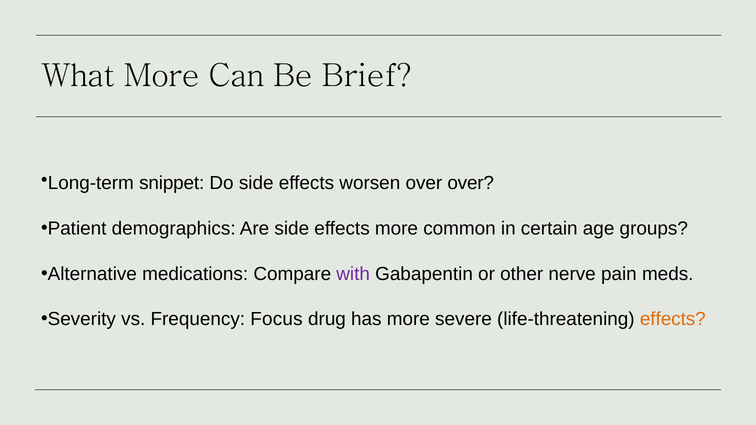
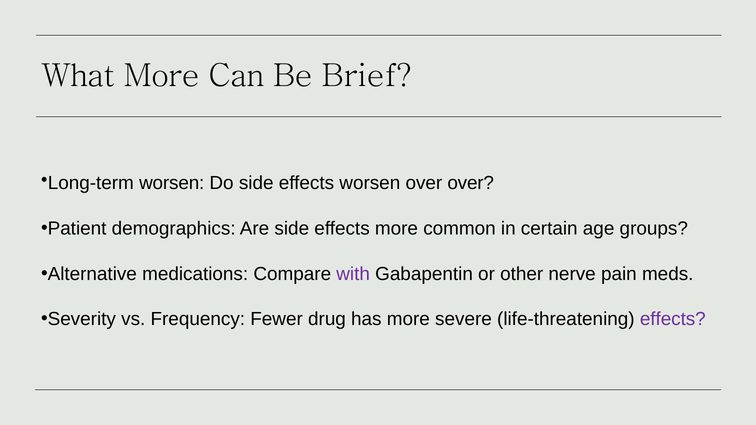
Long-term snippet: snippet -> worsen (172, 183)
Focus: Focus -> Fewer (277, 319)
effects colour: orange -> purple (673, 319)
